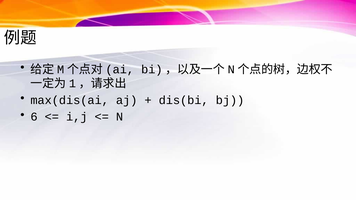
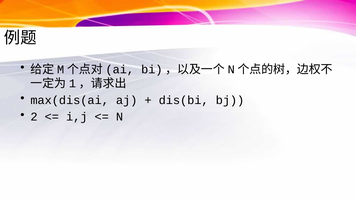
6: 6 -> 2 (34, 117)
